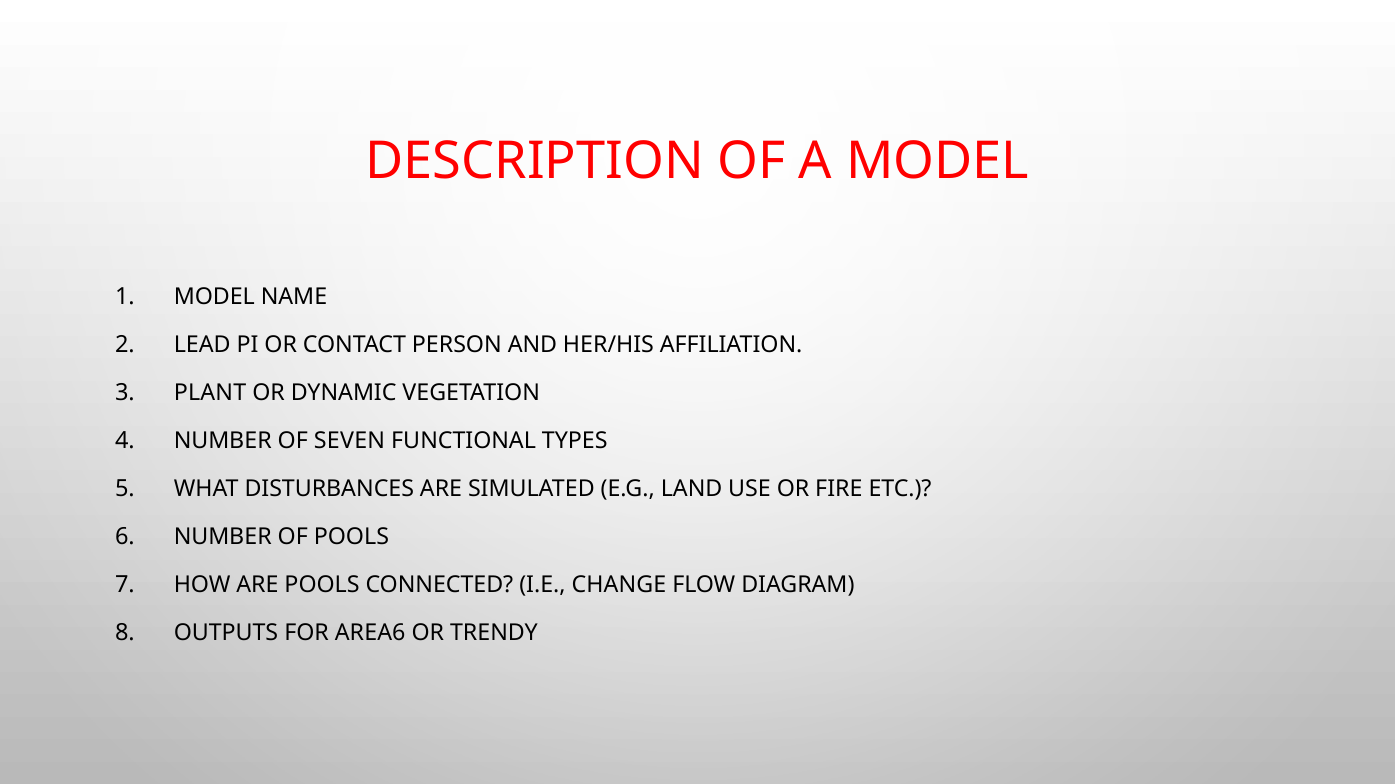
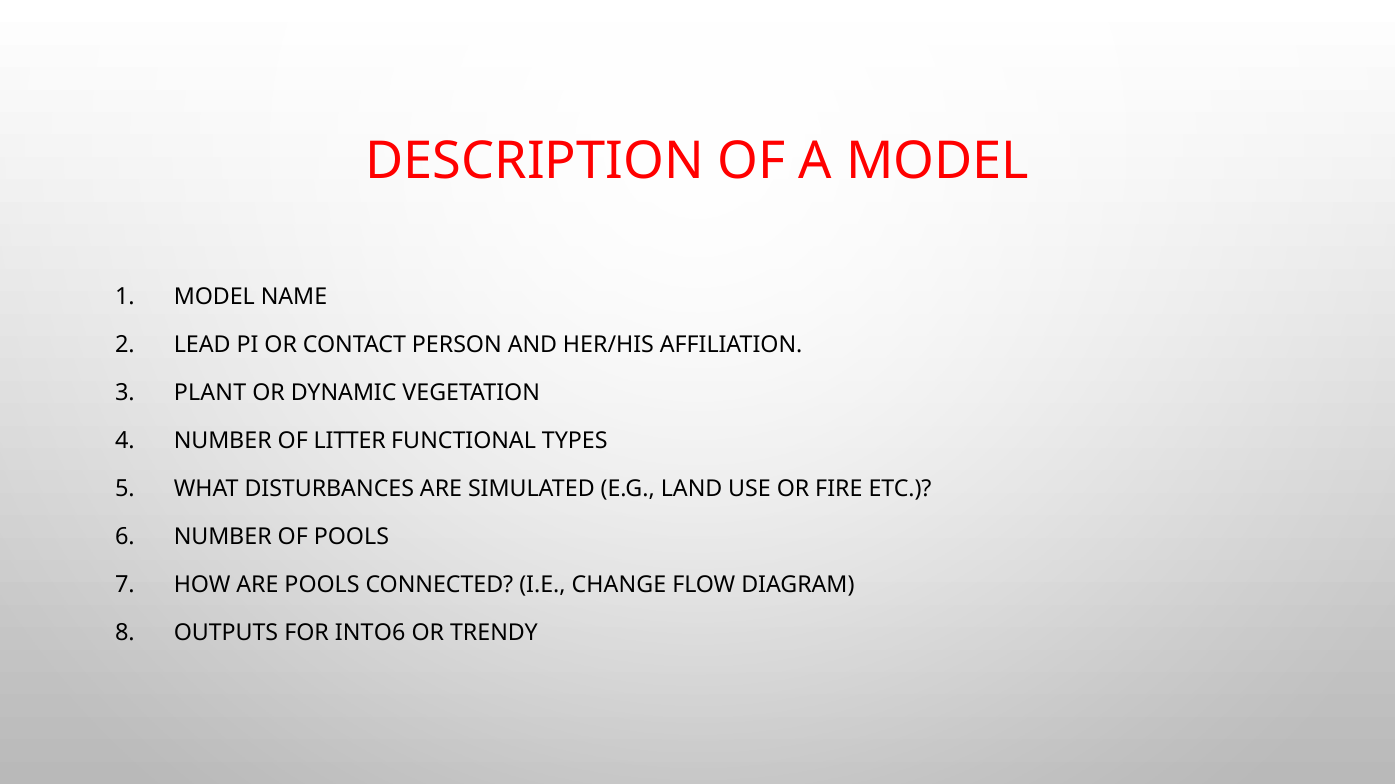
SEVEN: SEVEN -> LITTER (350, 441)
AREA6: AREA6 -> INTO6 (370, 633)
